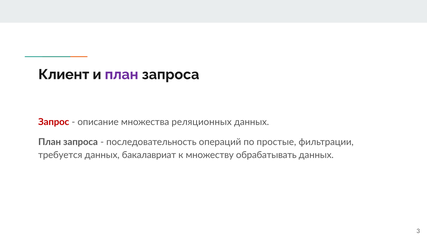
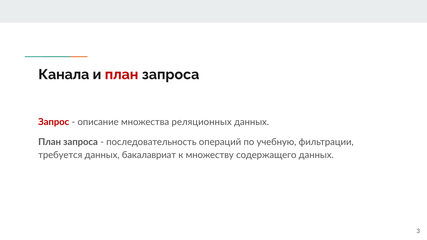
Клиент: Клиент -> Канала (64, 75)
план colour: purple -> red (122, 75)
простые: простые -> учебную (276, 142)
обрабатывать: обрабатывать -> содержащего (266, 155)
